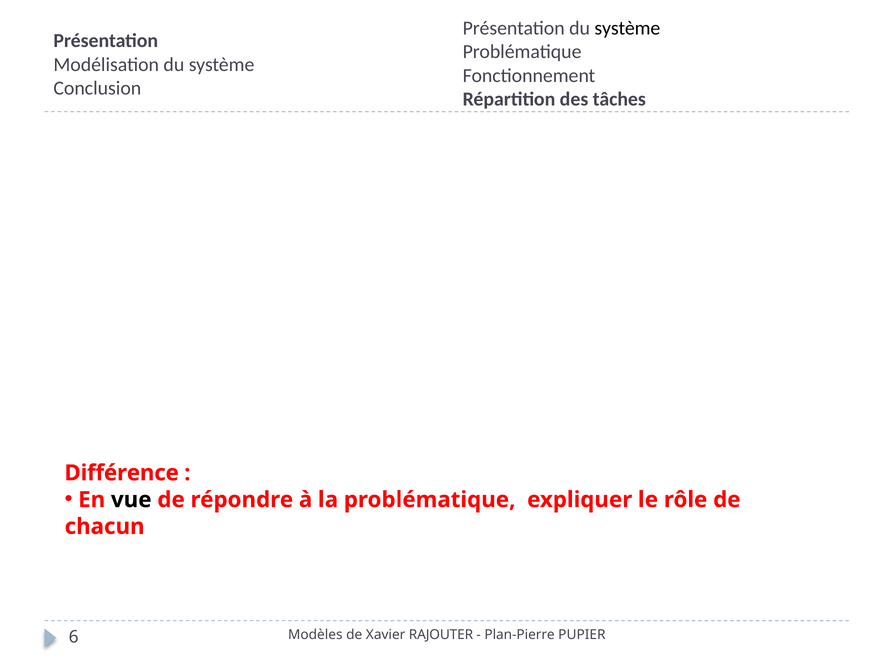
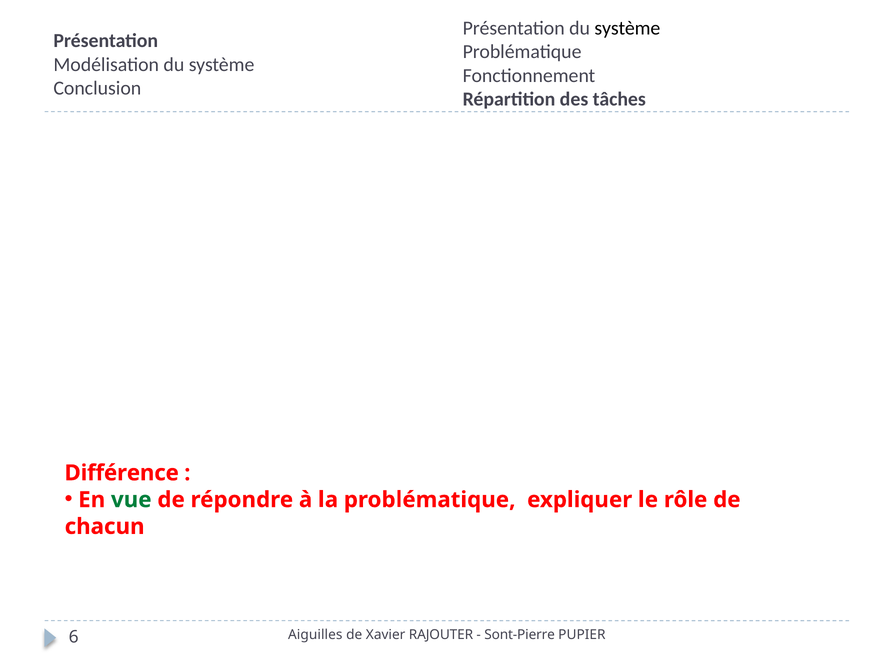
vue colour: black -> green (131, 500)
Modèles: Modèles -> Aiguilles (315, 635)
Plan-Pierre: Plan-Pierre -> Sont-Pierre (520, 635)
